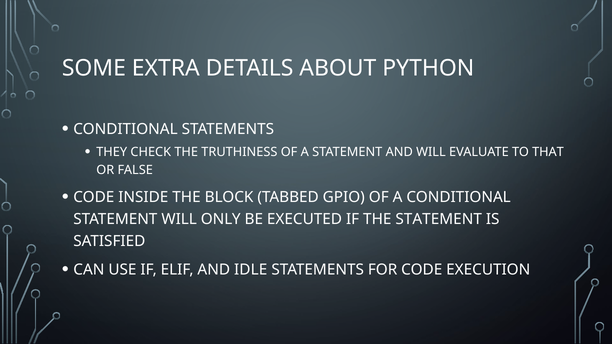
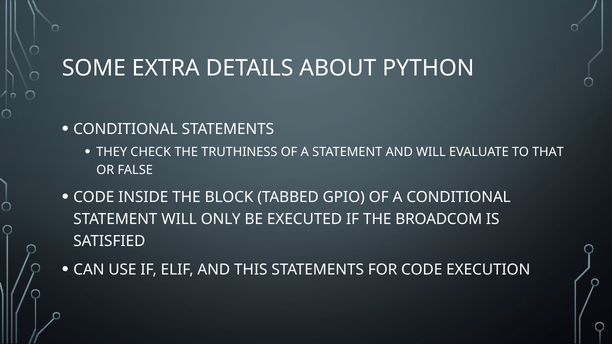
THE STATEMENT: STATEMENT -> BROADCOM (439, 219)
IDLE: IDLE -> THIS (251, 270)
